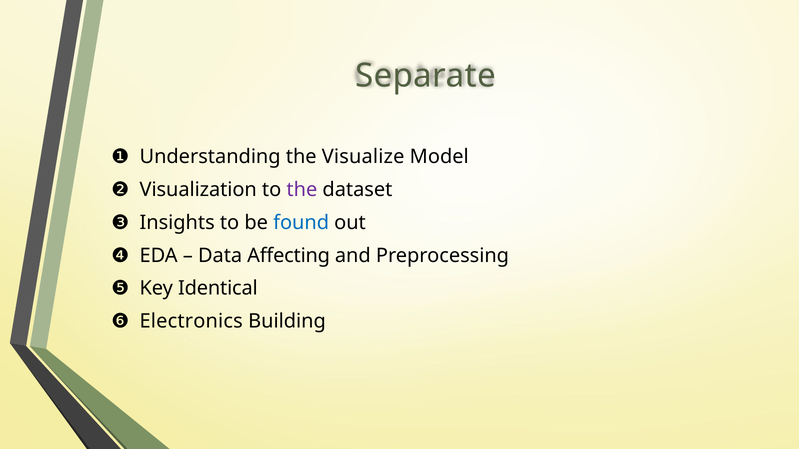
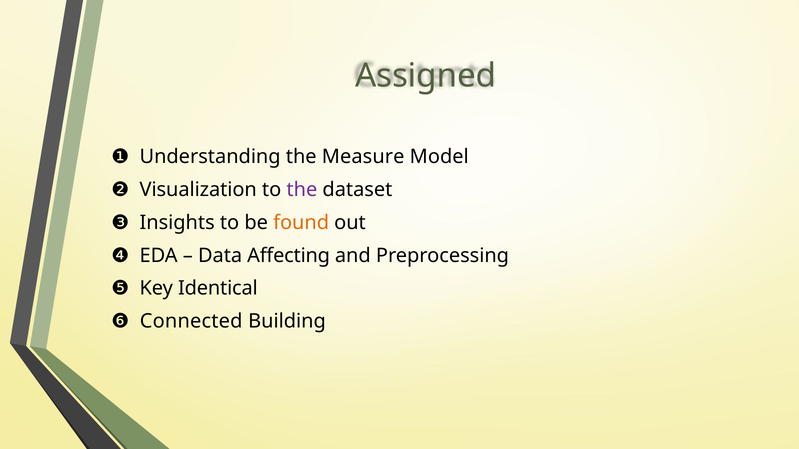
Separate: Separate -> Assigned (426, 76)
Visualize: Visualize -> Measure (363, 157)
found colour: blue -> orange (301, 223)
Electronics: Electronics -> Connected (191, 322)
